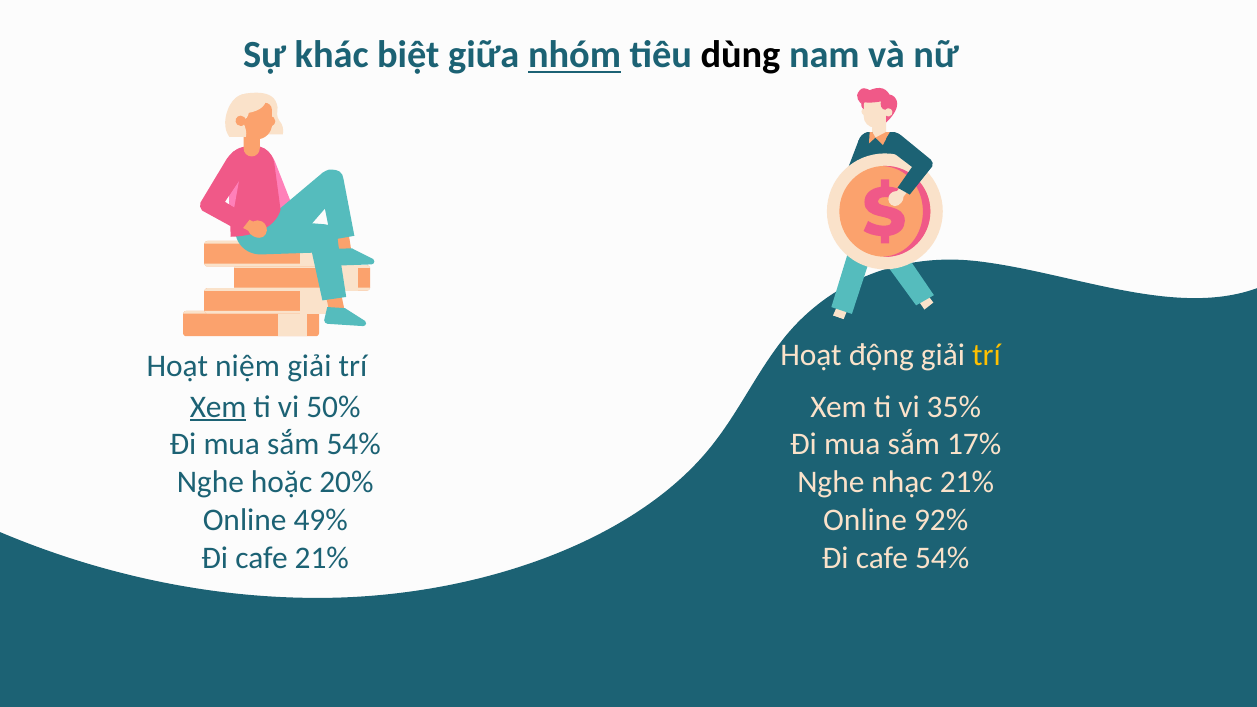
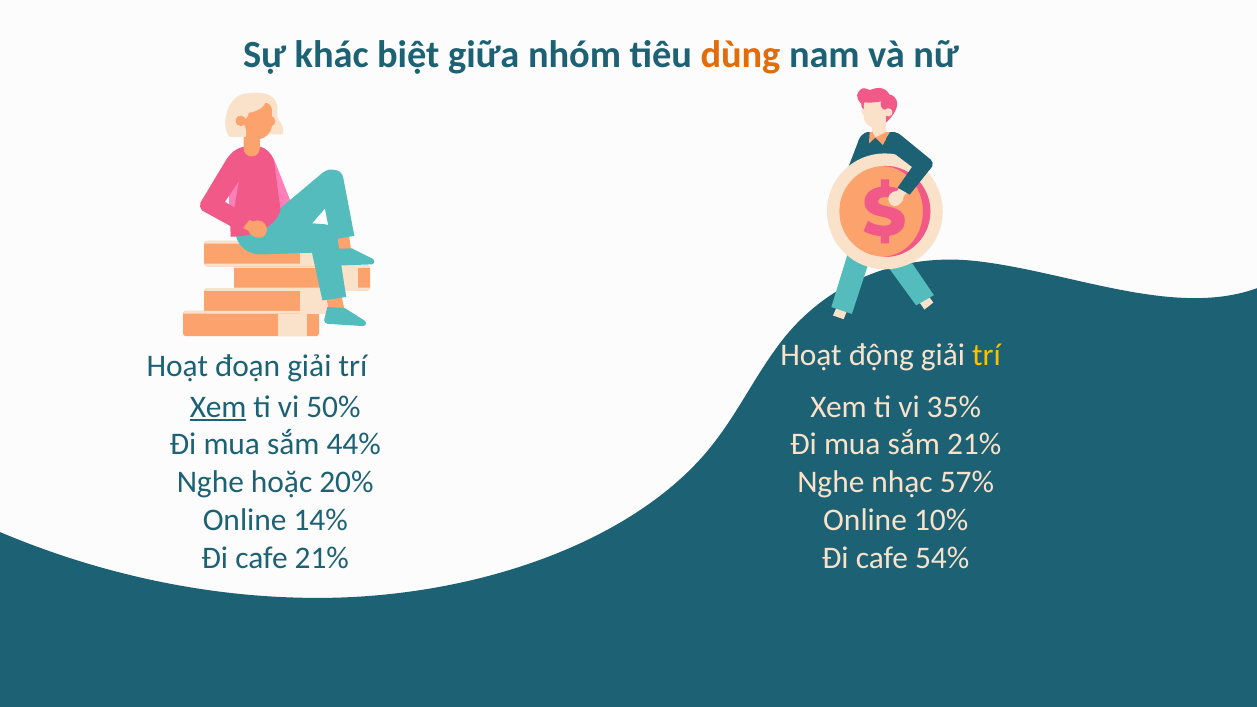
nhóm underline: present -> none (575, 55)
dùng colour: black -> orange (740, 55)
niệm: niệm -> đoạn (248, 366)
sắm 54%: 54% -> 44% (354, 445)
sắm 17%: 17% -> 21% (974, 445)
nhạc 21%: 21% -> 57% (967, 482)
49%: 49% -> 14% (321, 520)
92%: 92% -> 10% (941, 520)
